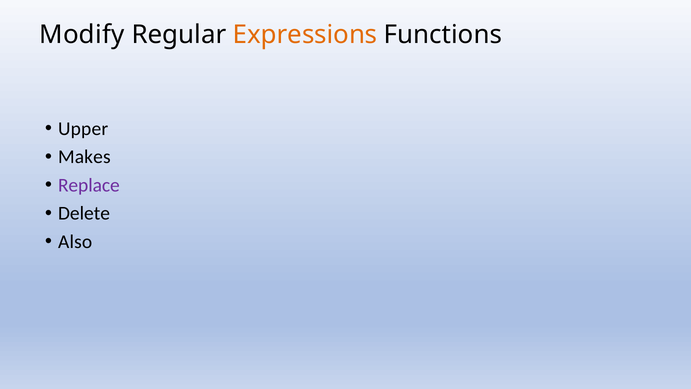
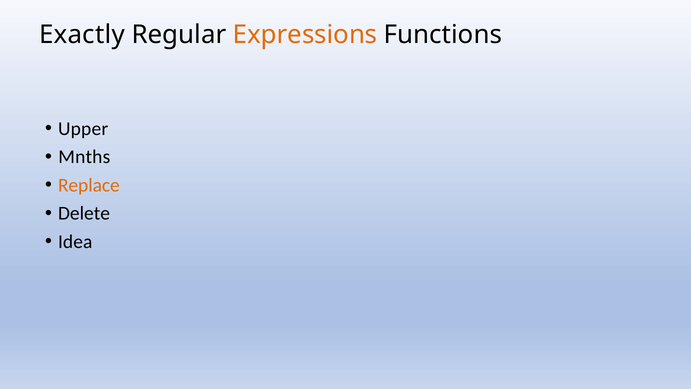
Modify: Modify -> Exactly (82, 35)
Makes: Makes -> Mnths (84, 157)
Replace colour: purple -> orange (89, 185)
Also: Also -> Idea (75, 242)
